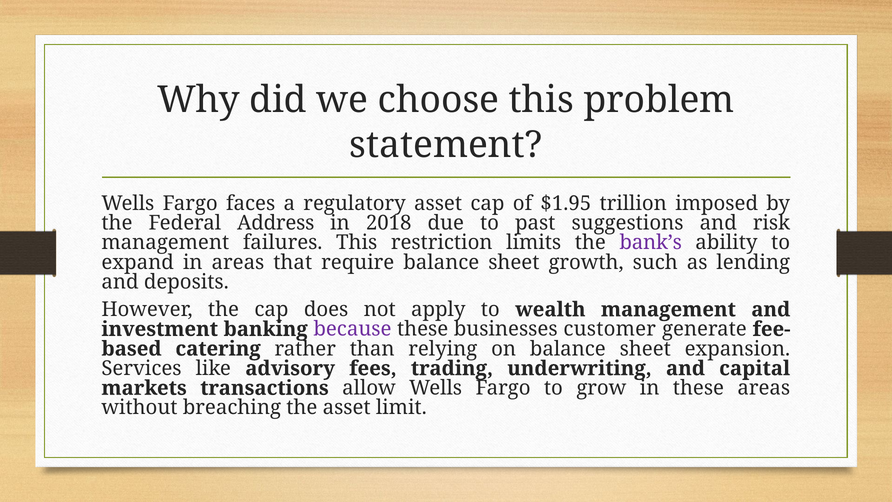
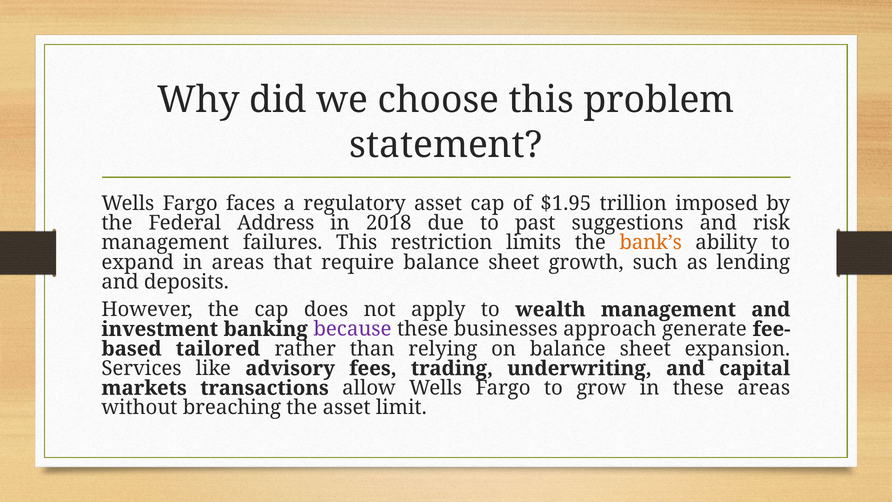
bank’s colour: purple -> orange (651, 243)
customer: customer -> approach (610, 329)
catering: catering -> tailored (218, 349)
